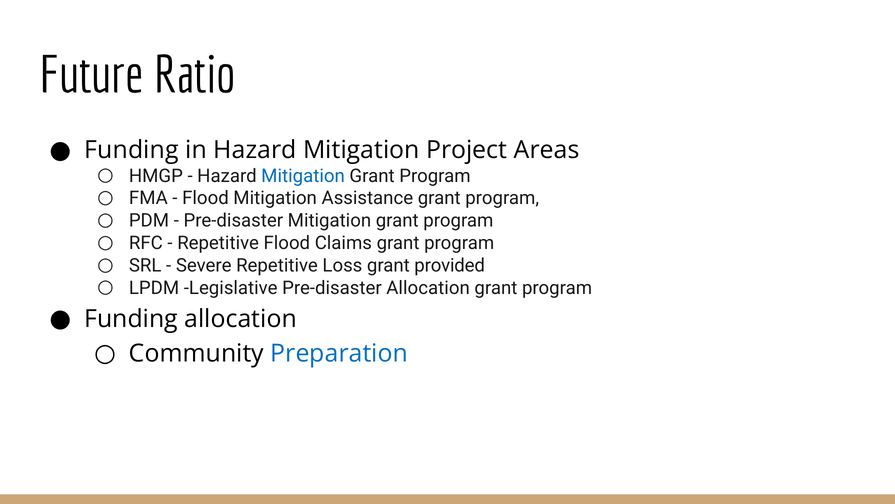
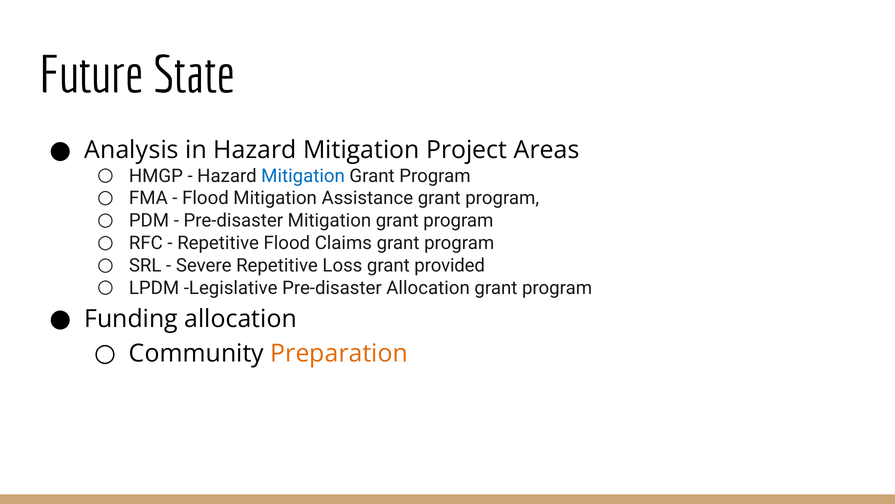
Ratio: Ratio -> State (194, 76)
Funding: Funding -> Analysis (132, 150)
Preparation colour: blue -> orange (339, 353)
